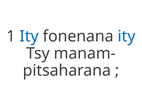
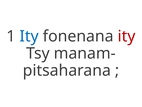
ity colour: blue -> red (127, 36)
